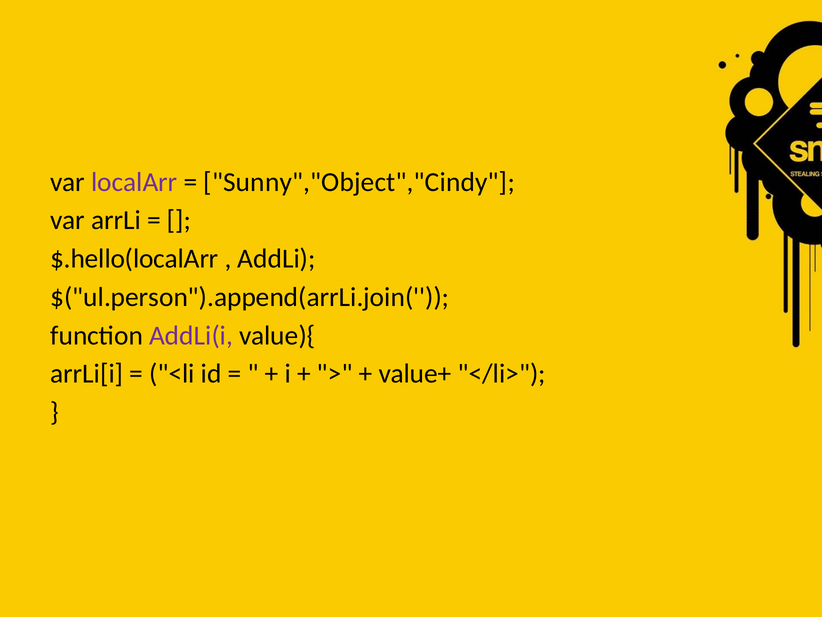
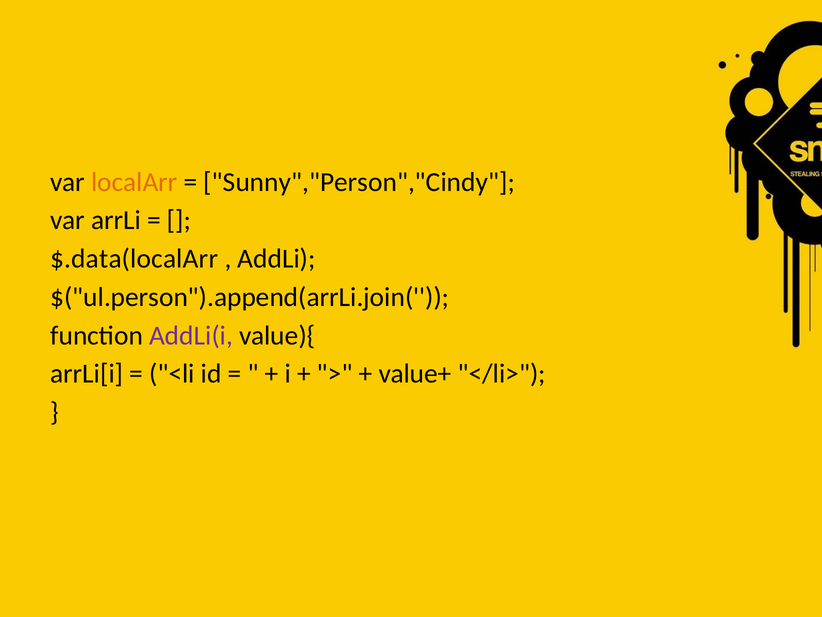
localArr colour: purple -> orange (134, 182)
Sunny","Object","Cindy: Sunny","Object","Cindy -> Sunny","Person","Cindy (359, 182)
$.hello(localArr: $.hello(localArr -> $.data(localArr (134, 259)
